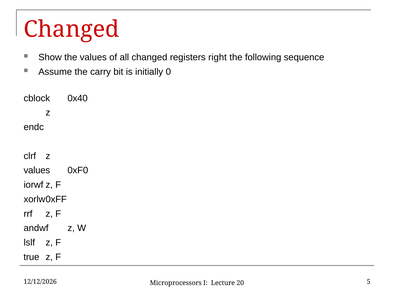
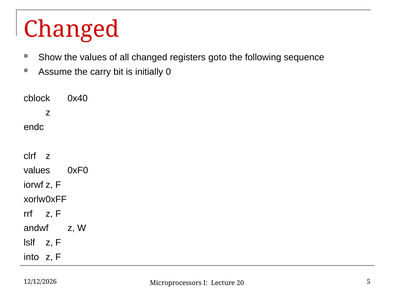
right: right -> goto (218, 57)
true: true -> into (31, 257)
